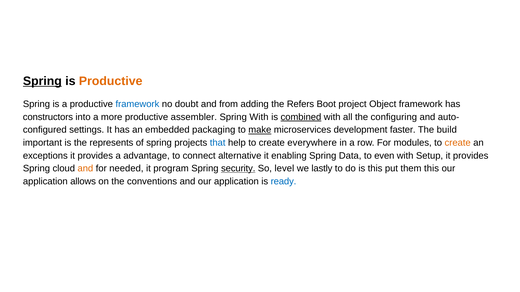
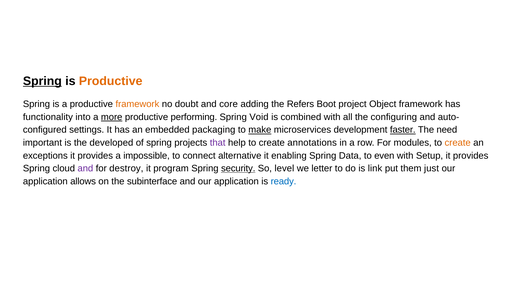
framework colour: blue -> orange (137, 104)
from: from -> core (229, 104)
constructors: constructors -> functionality (48, 117)
more underline: none -> present (112, 117)
assembler: assembler -> performing (194, 117)
Spring With: With -> Void (259, 117)
combined underline: present -> none (301, 117)
faster underline: none -> present (403, 130)
build: build -> need (447, 130)
represents: represents -> developed (111, 143)
that colour: blue -> purple (218, 143)
everywhere: everywhere -> annotations (312, 143)
advantage: advantage -> impossible (147, 156)
and colour: orange -> purple (85, 169)
needed: needed -> destroy (126, 169)
lastly: lastly -> letter (322, 169)
is this: this -> link (375, 169)
them this: this -> just (432, 169)
conventions: conventions -> subinterface (152, 182)
